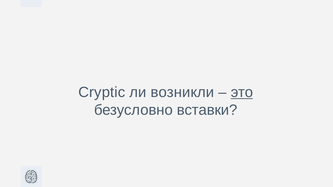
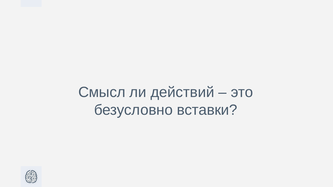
Cryptic: Cryptic -> Смысл (102, 92)
возникли: возникли -> действий (182, 92)
это underline: present -> none (242, 92)
